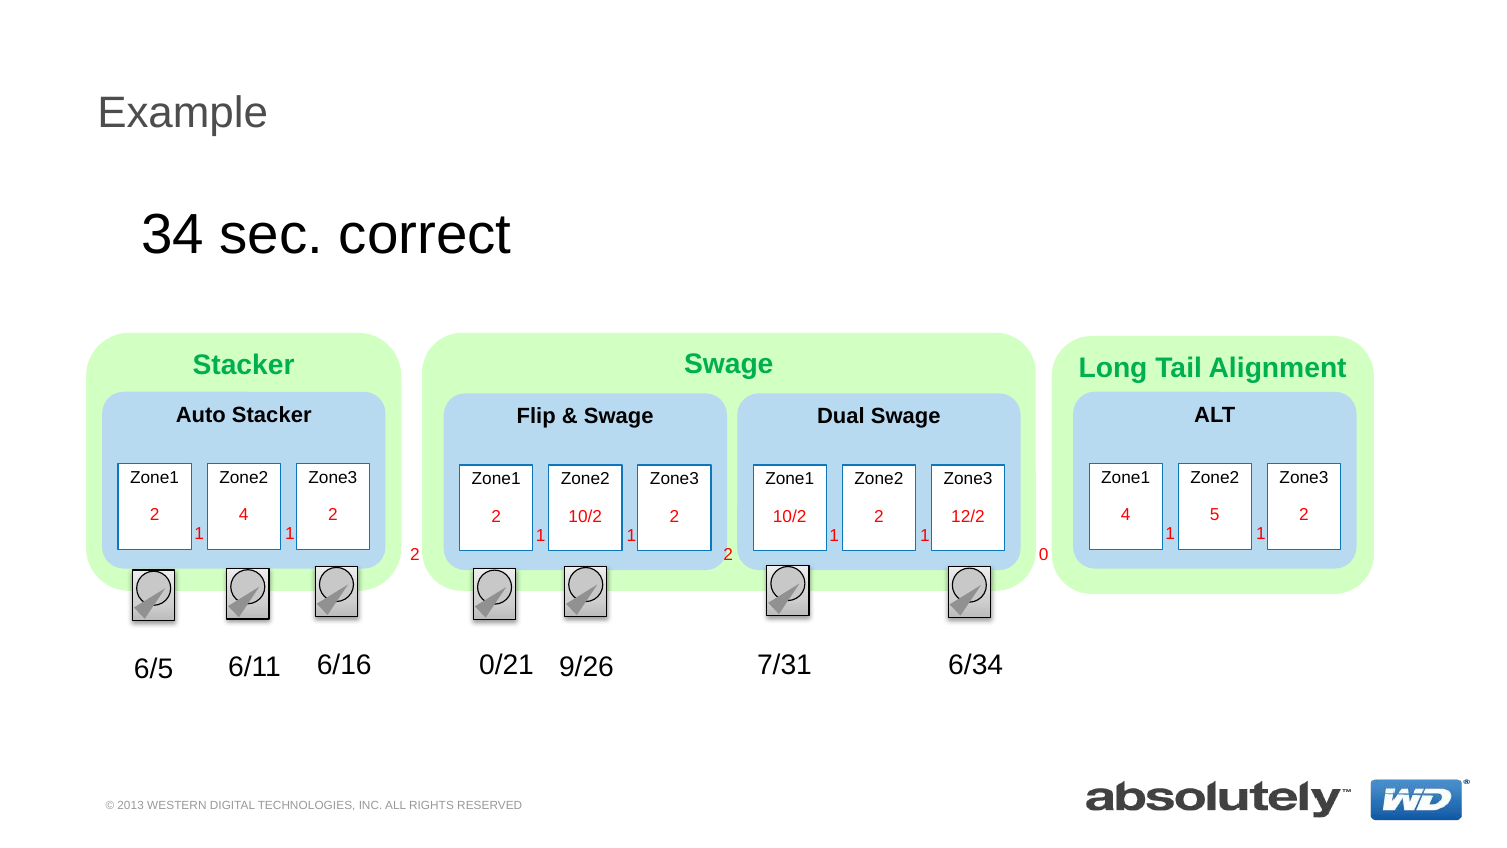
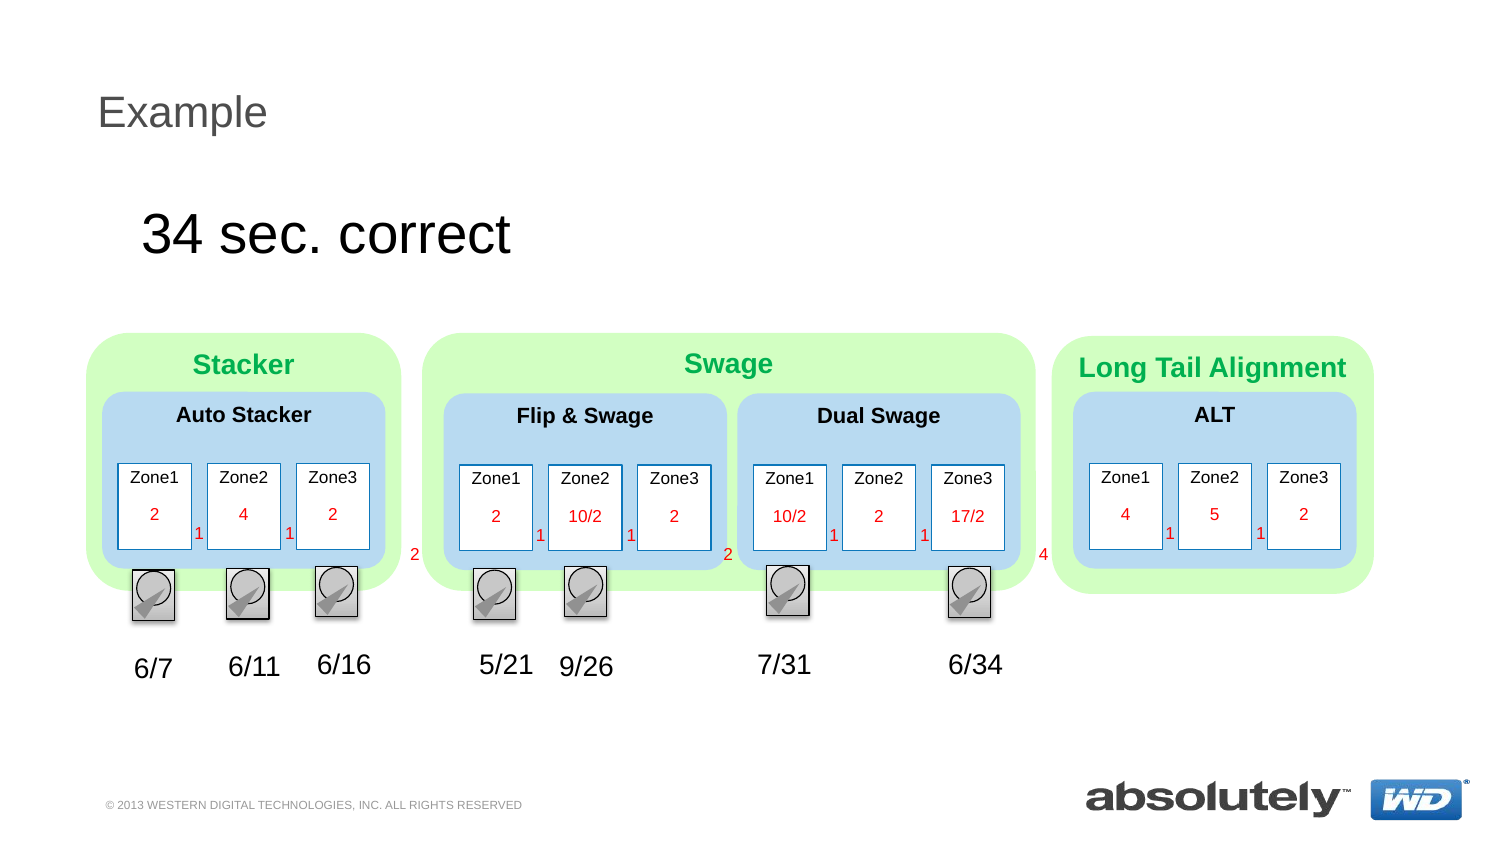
12/2: 12/2 -> 17/2 (968, 516)
2 0: 0 -> 4 (1044, 555)
0/21: 0/21 -> 5/21 (507, 665)
6/5: 6/5 -> 6/7 (154, 669)
